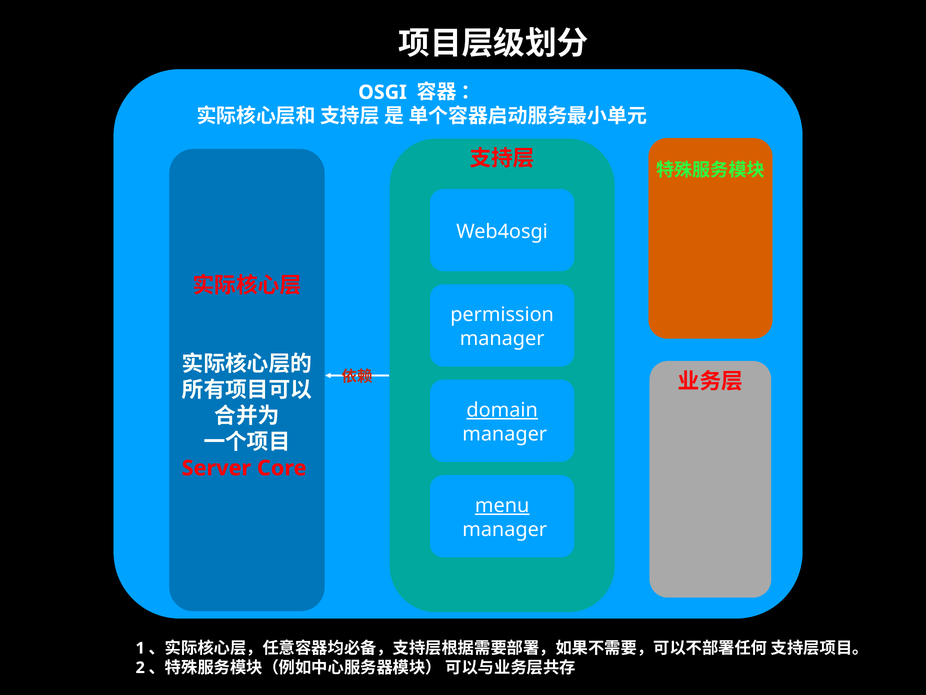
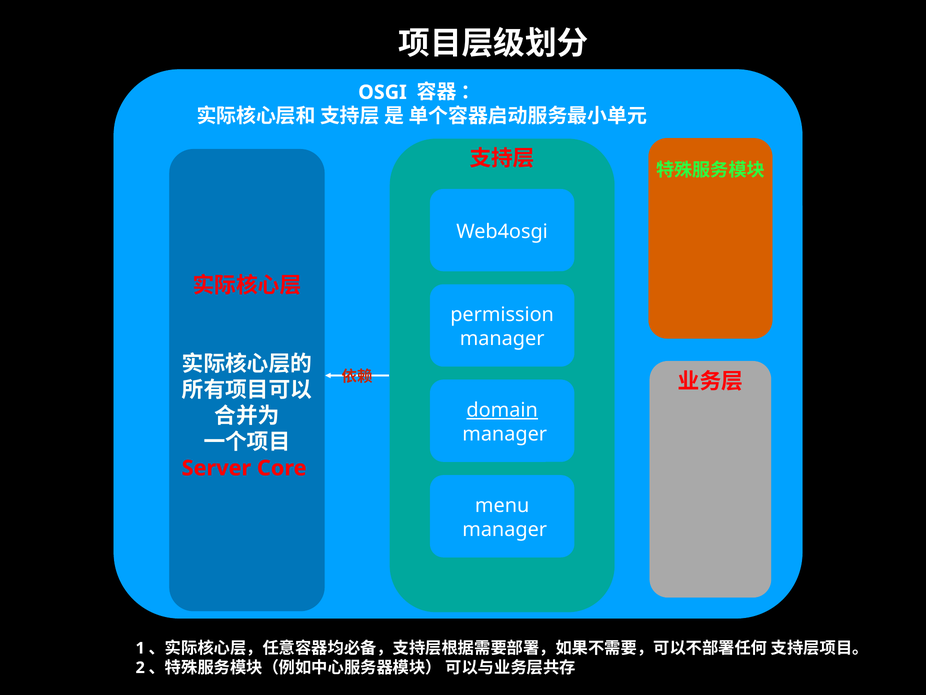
menu underline: present -> none (502, 505)
